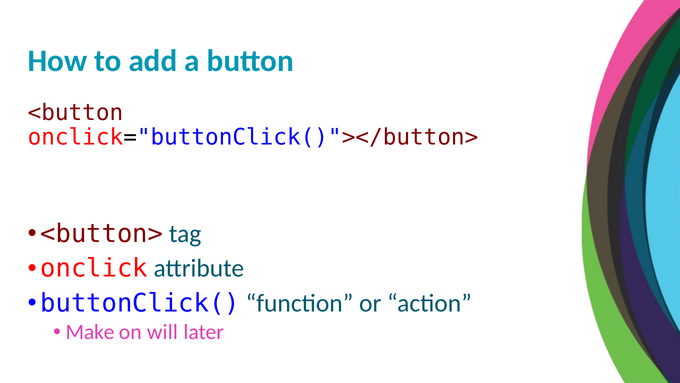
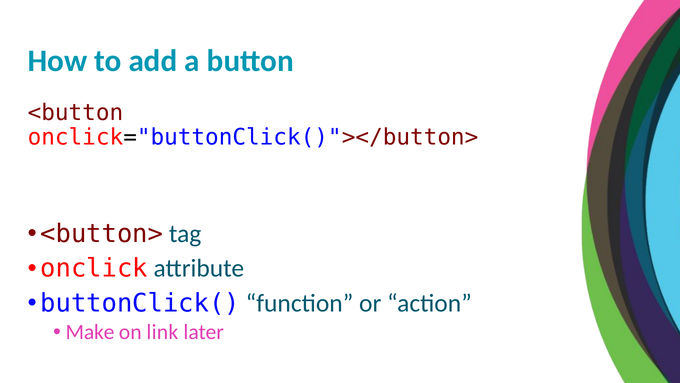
will: will -> link (162, 332)
